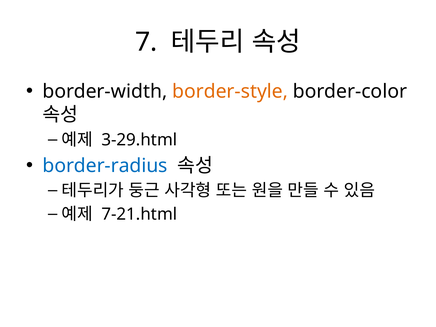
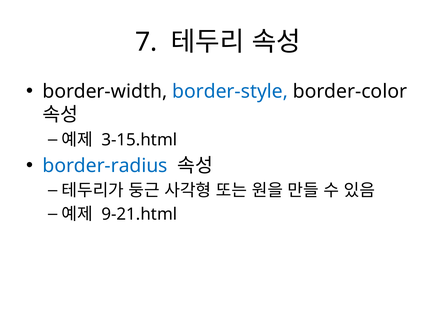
border-style colour: orange -> blue (230, 91)
3-29.html: 3-29.html -> 3-15.html (139, 140)
7-21.html: 7-21.html -> 9-21.html (139, 214)
